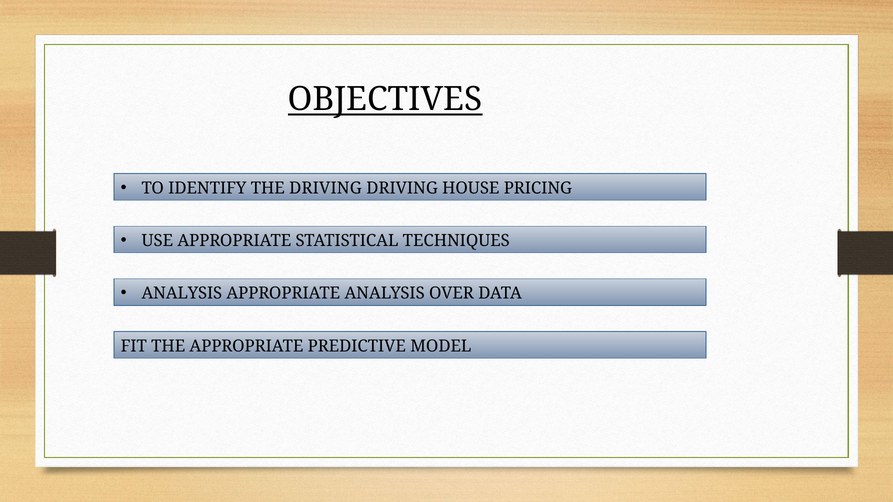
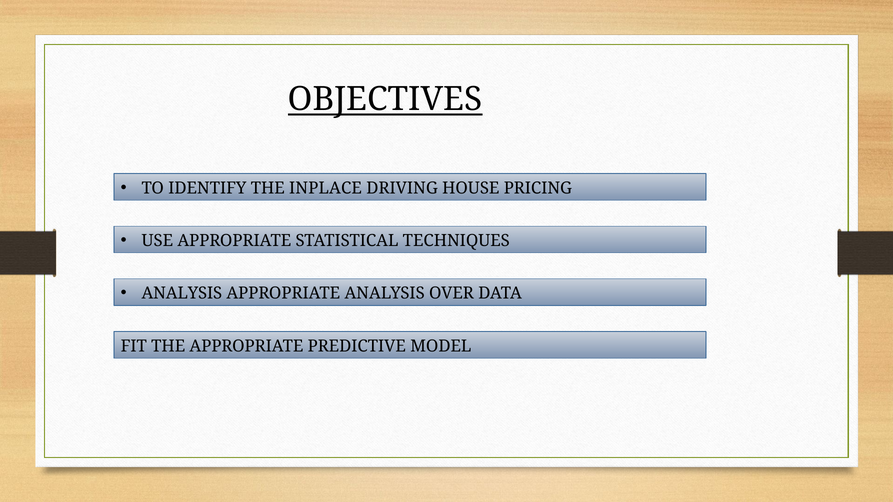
THE DRIVING: DRIVING -> INPLACE (325, 188)
